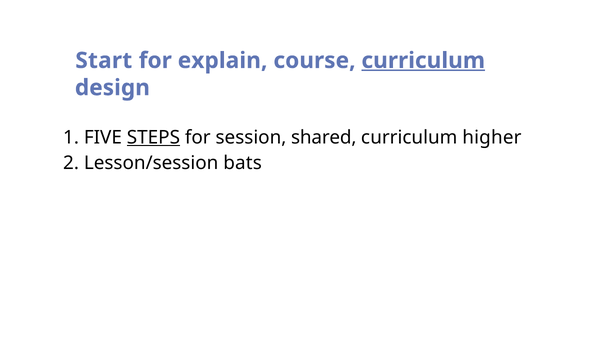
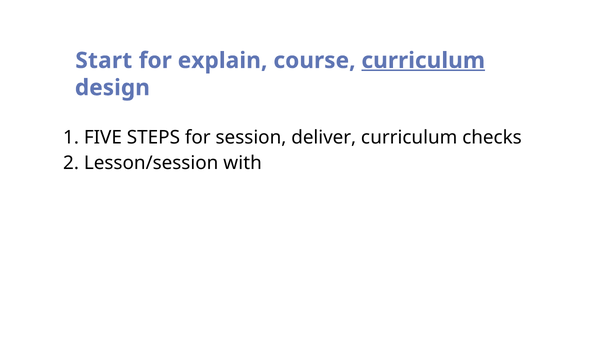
STEPS underline: present -> none (153, 137)
shared: shared -> deliver (324, 137)
higher: higher -> checks (492, 137)
bats: bats -> with (243, 163)
